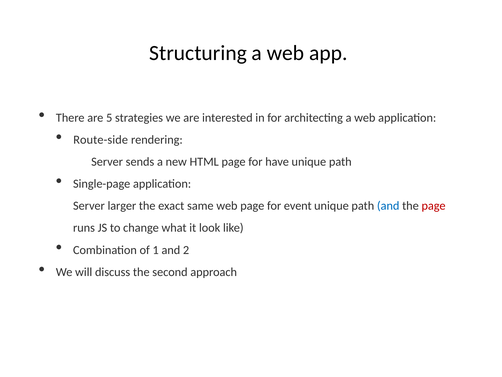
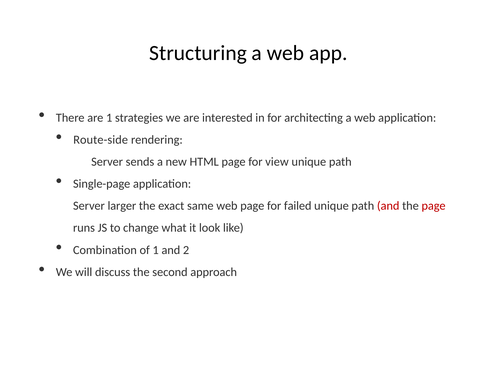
are 5: 5 -> 1 (109, 118)
have: have -> view (277, 162)
event: event -> failed (298, 206)
and colour: blue -> red (388, 206)
